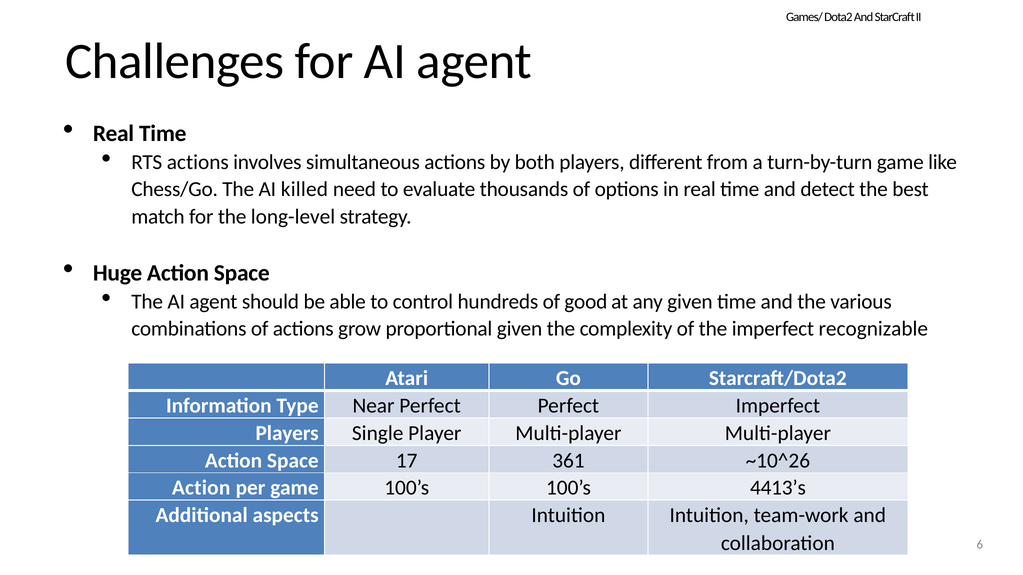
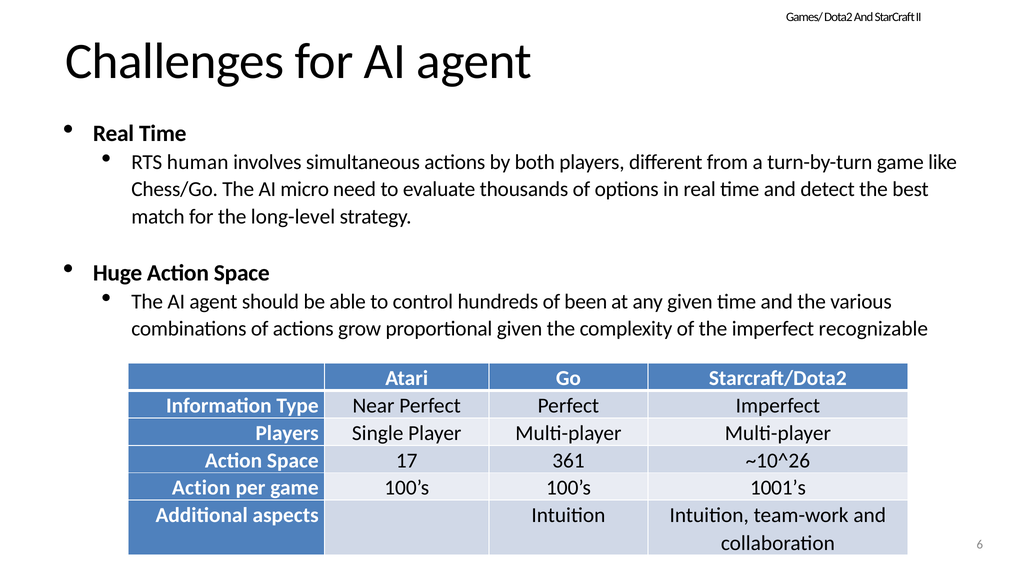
RTS actions: actions -> human (198, 162)
killed: killed -> micro (305, 190)
good: good -> been (586, 302)
4413’s: 4413’s -> 1001’s (778, 488)
